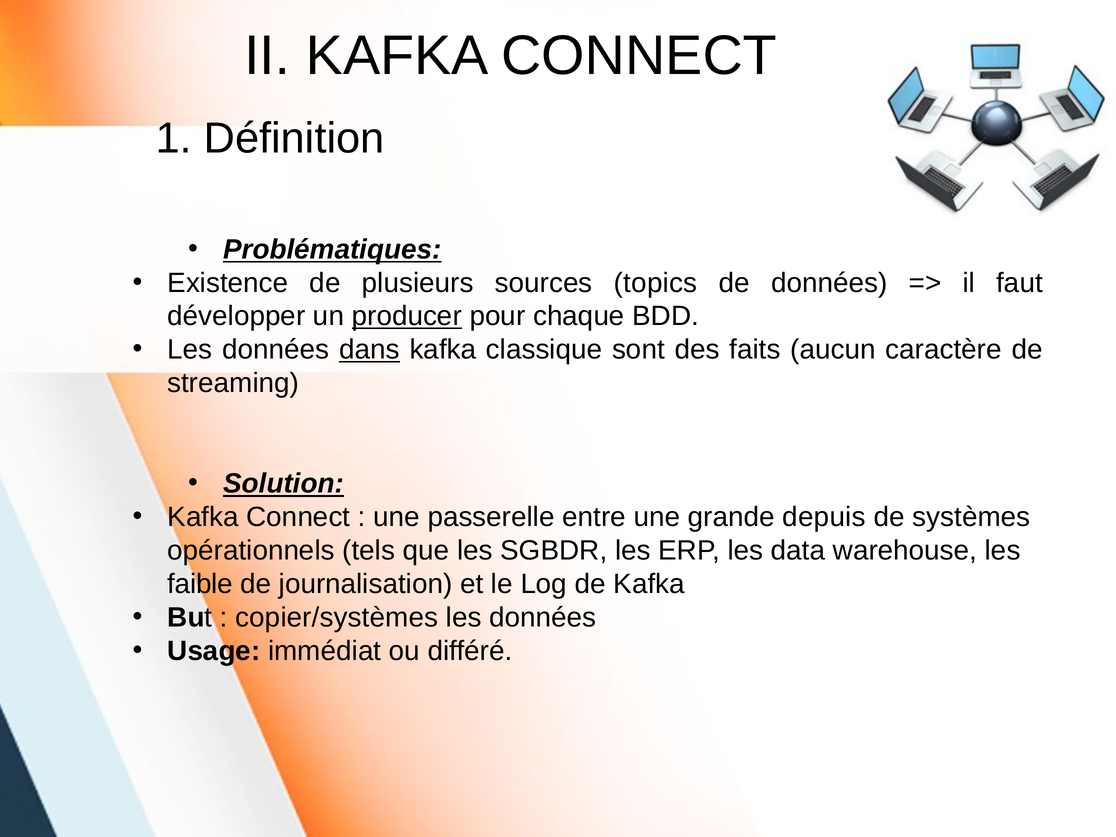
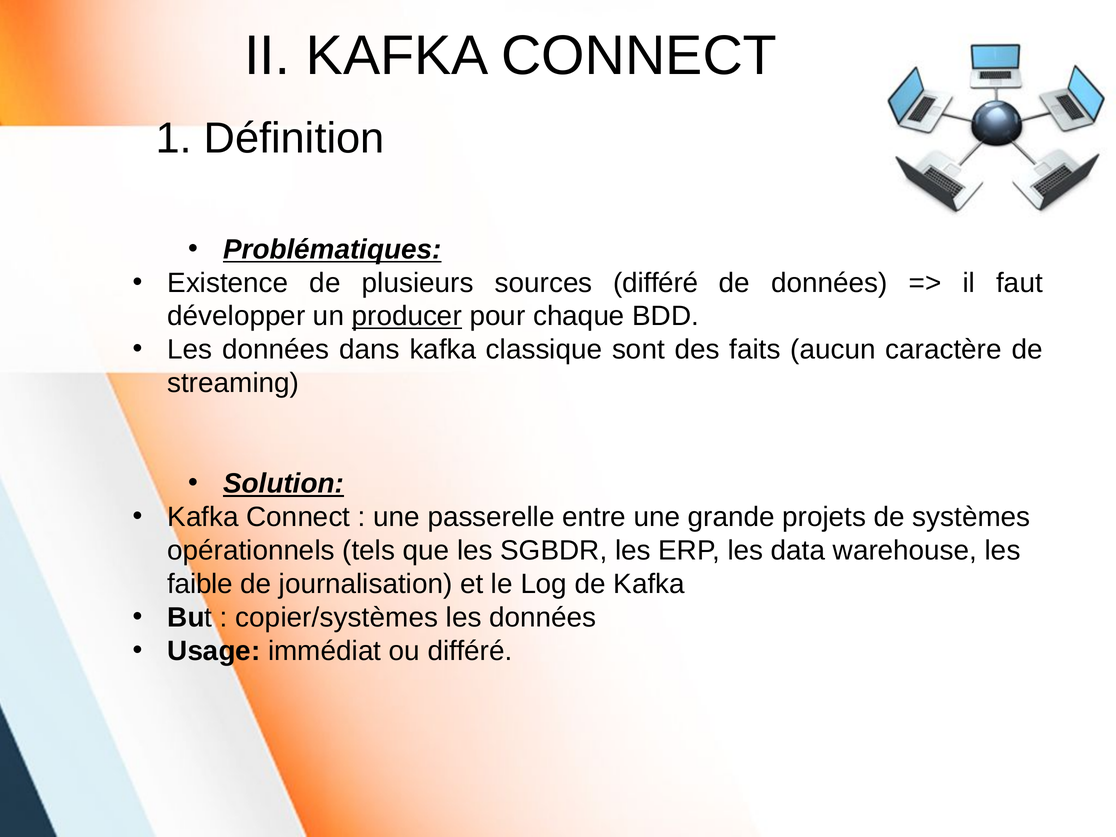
sources topics: topics -> différé (656, 283)
dans underline: present -> none (369, 350)
depuis: depuis -> projets (824, 517)
